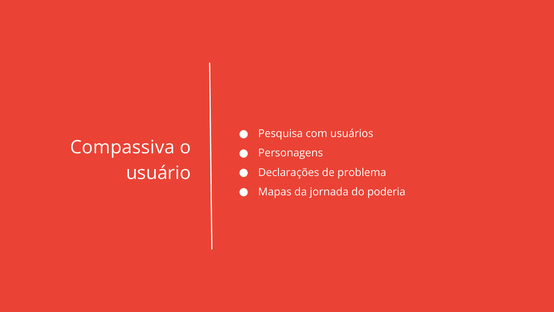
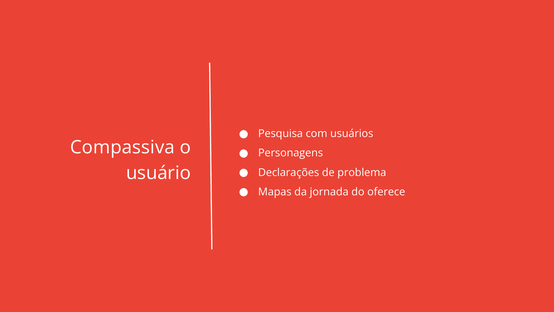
poderia: poderia -> oferece (386, 192)
